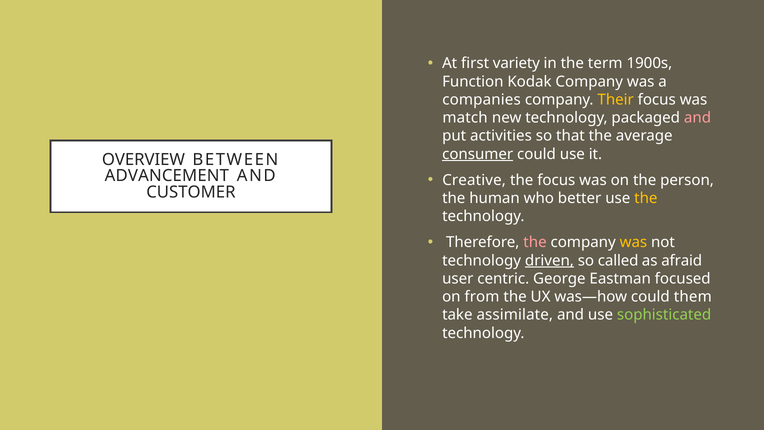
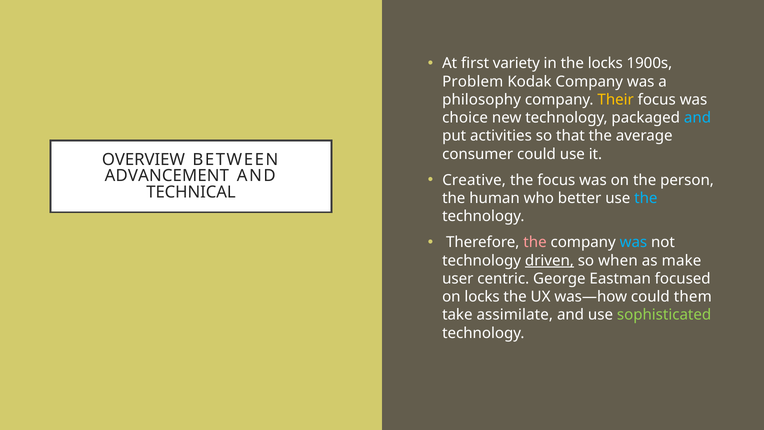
the term: term -> locks (605, 63)
Function: Function -> Problem (473, 82)
companies: companies -> philosophy (482, 100)
match: match -> choice (465, 118)
and colour: pink -> light blue (698, 118)
consumer underline: present -> none (478, 154)
CUSTOMER: CUSTOMER -> TECHNICAL (191, 192)
the colour: yellow -> light blue (646, 198)
was colour: yellow -> light blue (633, 242)
called: called -> when (618, 260)
afraid: afraid -> make (682, 260)
on from: from -> locks (482, 297)
